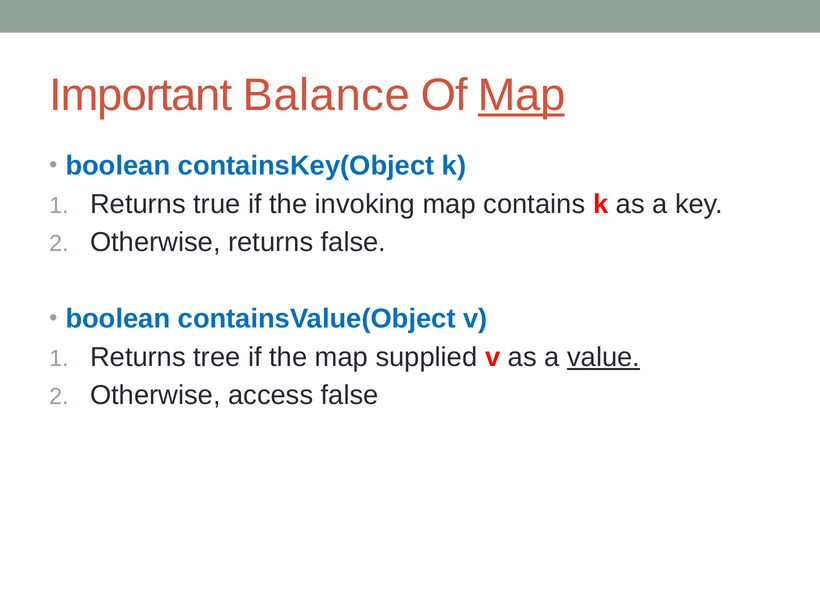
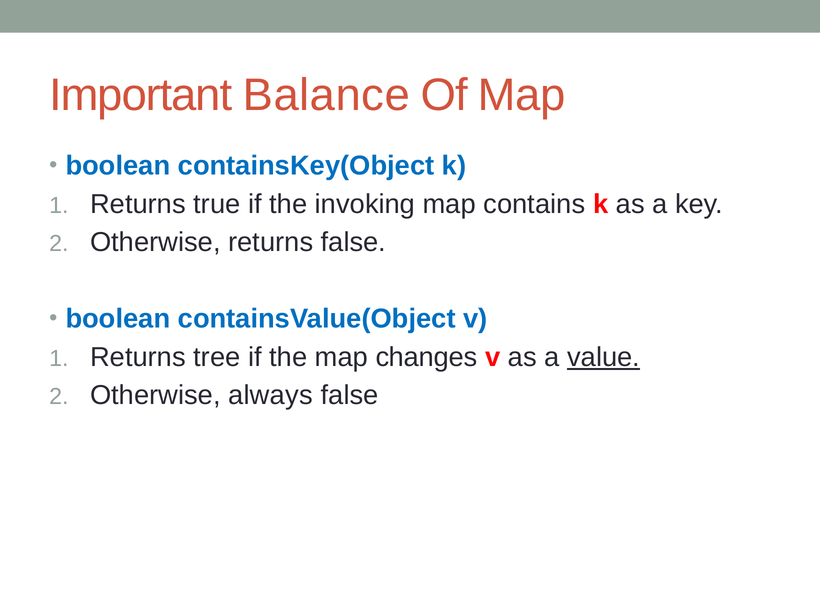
Map underline: present -> none (522, 95)
supplied: supplied -> changes (427, 357)
access: access -> always (271, 395)
